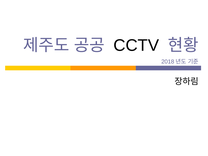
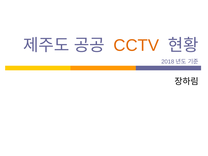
CCTV colour: black -> orange (136, 45)
